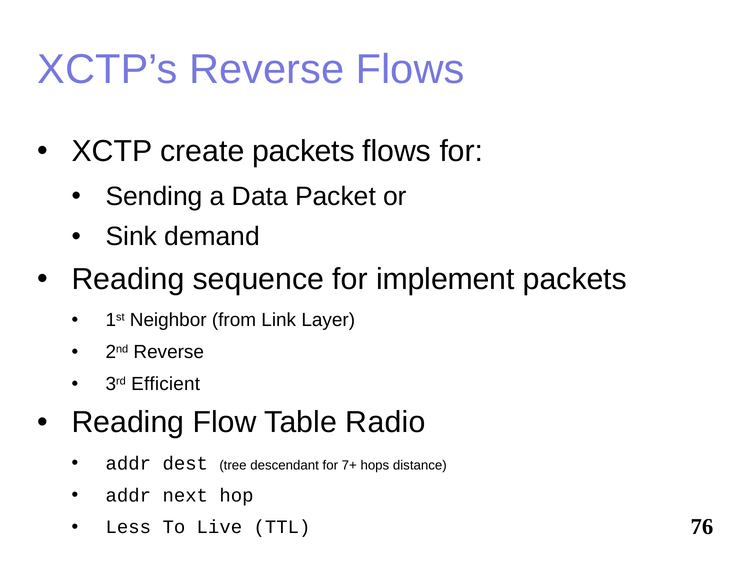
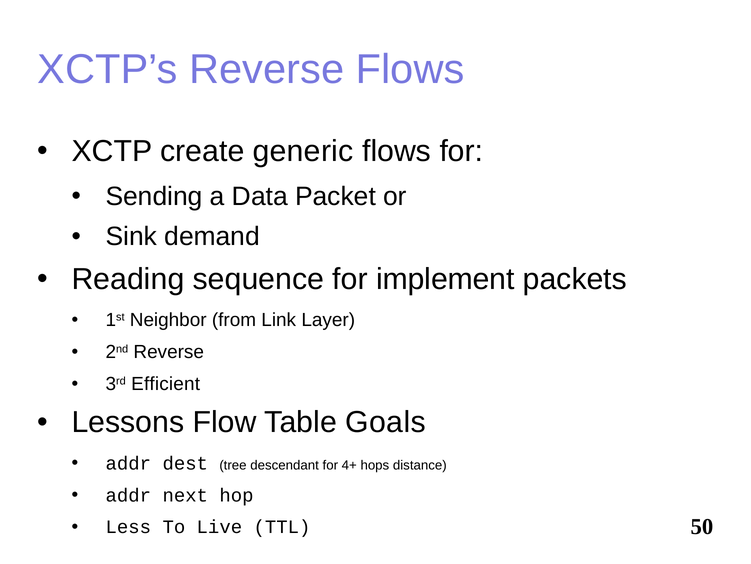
create packets: packets -> generic (303, 151)
Reading: Reading -> Lessons (128, 422)
Radio: Radio -> Goals (386, 422)
7+: 7+ -> 4+ (349, 465)
76: 76 -> 50 (702, 526)
